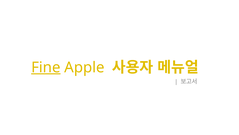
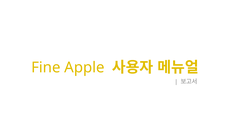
Fine underline: present -> none (46, 67)
